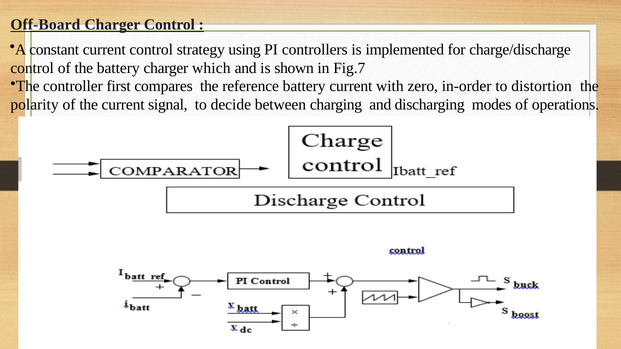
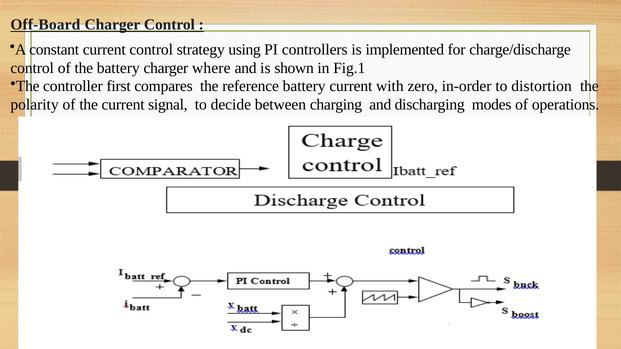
which: which -> where (211, 68)
Fig.7: Fig.7 -> Fig.1 (349, 68)
